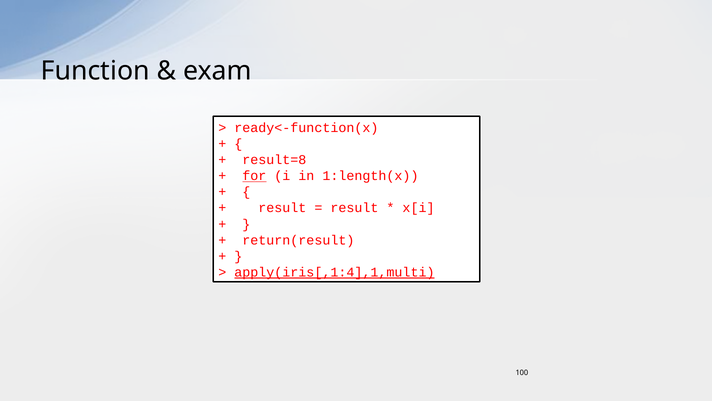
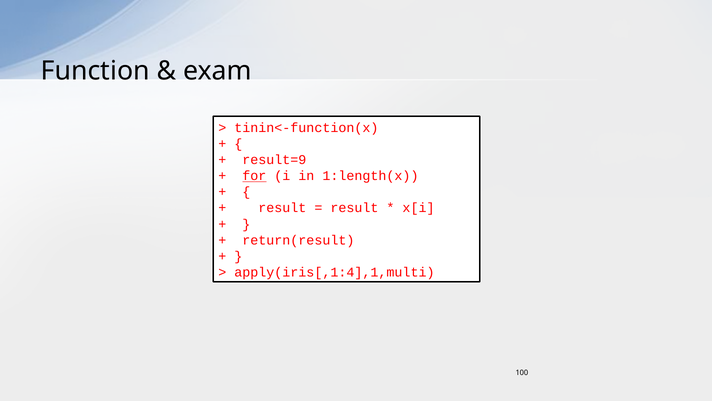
ready<-function(x: ready<-function(x -> tinin<-function(x (306, 128)
result=8: result=8 -> result=9 (274, 160)
apply(iris[,1:4],1,multi underline: present -> none (334, 272)
